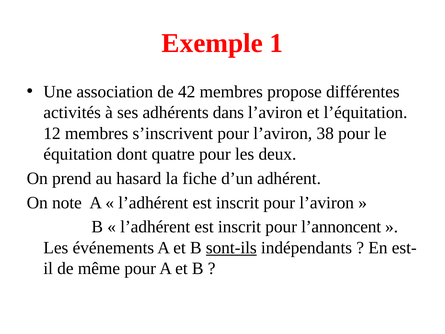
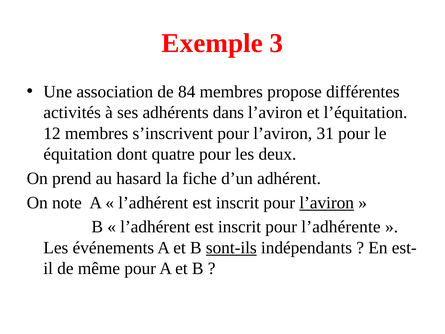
1: 1 -> 3 (276, 43)
42: 42 -> 84 (187, 92)
38: 38 -> 31 (325, 133)
l’aviron underline: none -> present (327, 203)
l’annoncent: l’annoncent -> l’adhérente (341, 227)
